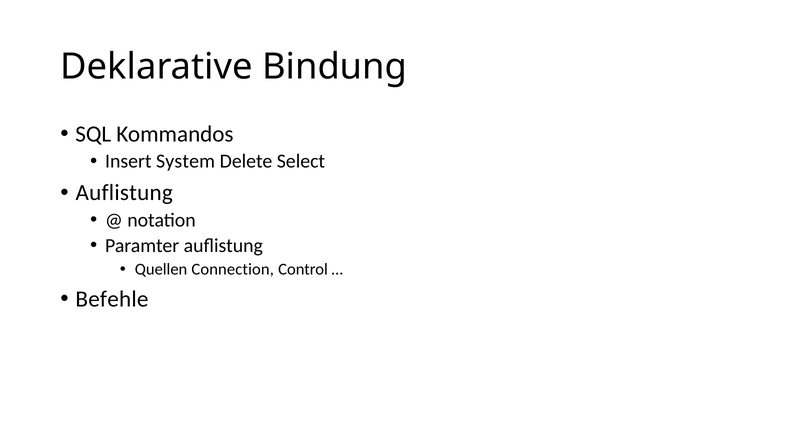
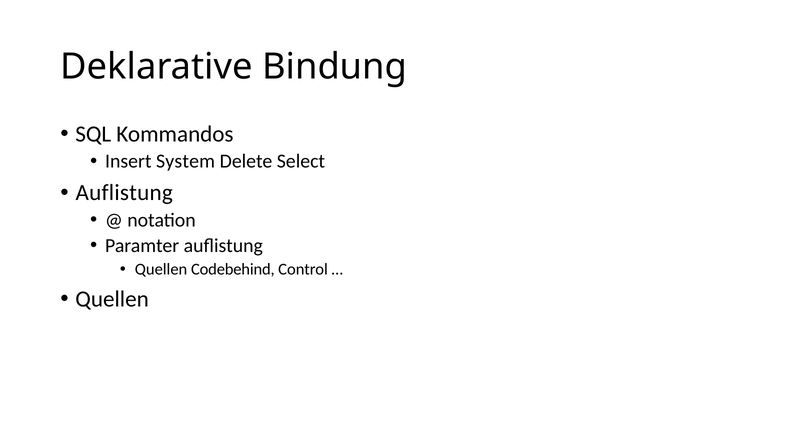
Connection: Connection -> Codebehind (233, 269)
Befehle: Befehle -> Quellen (112, 299)
